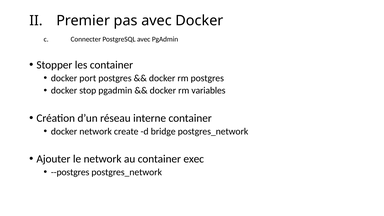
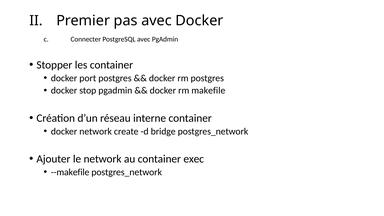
variables: variables -> makefile (208, 91)
--postgres: --postgres -> --makefile (70, 172)
